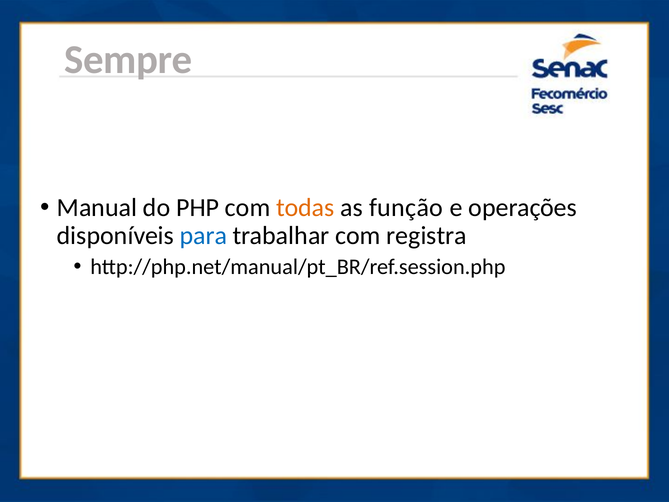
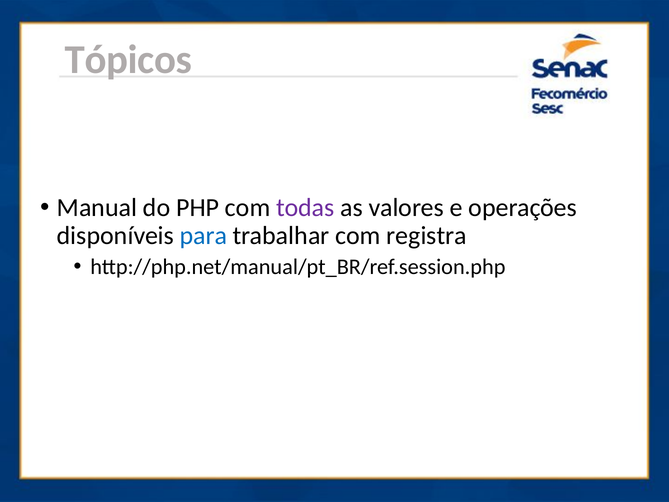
Sempre: Sempre -> Tópicos (128, 60)
todas colour: orange -> purple (305, 208)
função: função -> valores (406, 208)
